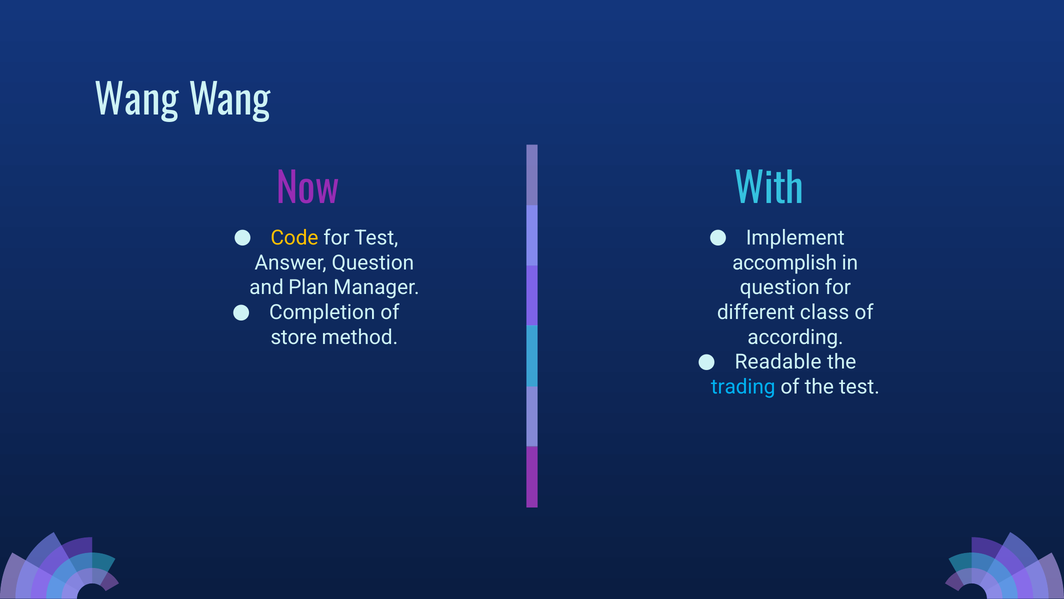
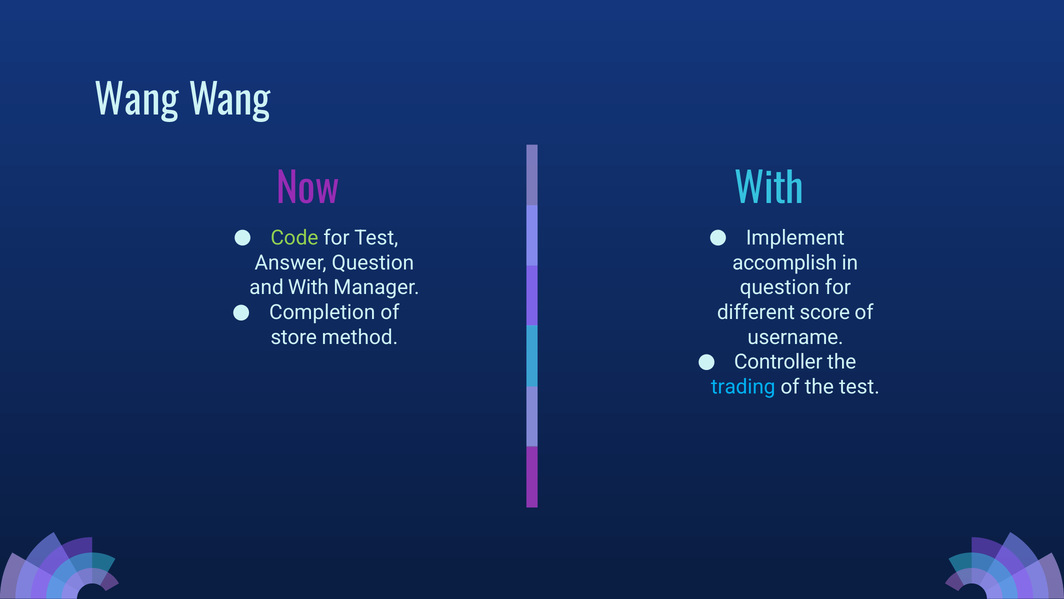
Code colour: yellow -> light green (294, 238)
and Plan: Plan -> With (308, 287)
class: class -> score (825, 312)
according: according -> username (795, 337)
Readable: Readable -> Controller (778, 362)
